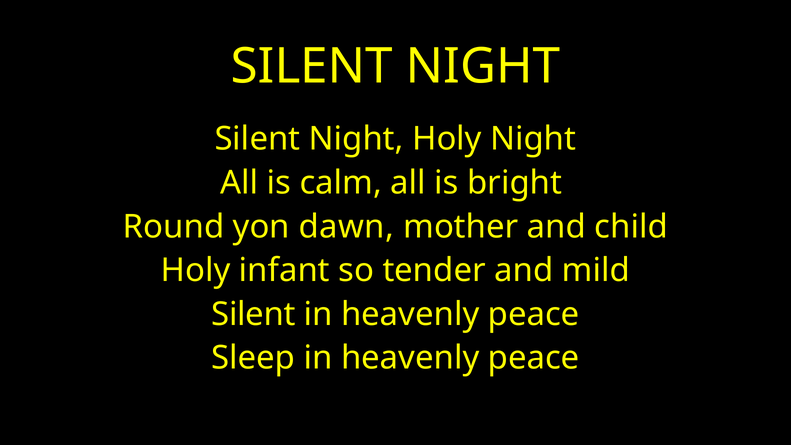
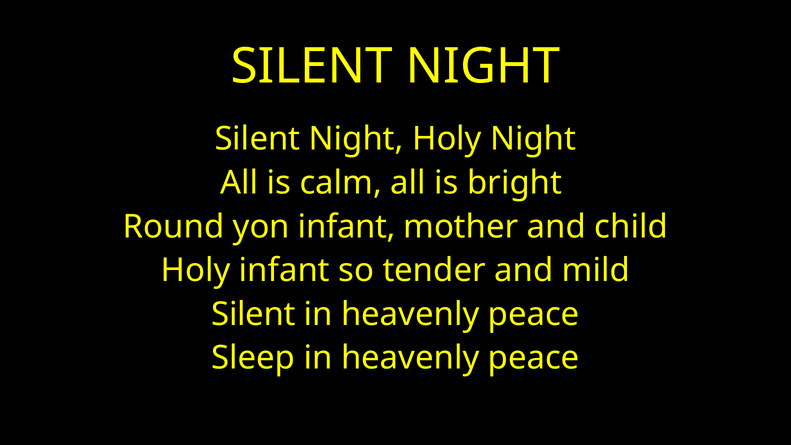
yon dawn: dawn -> infant (347, 227)
